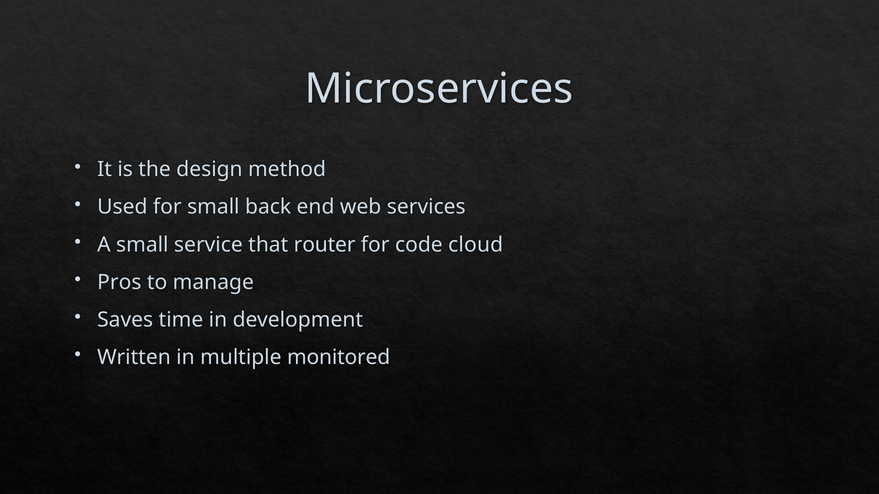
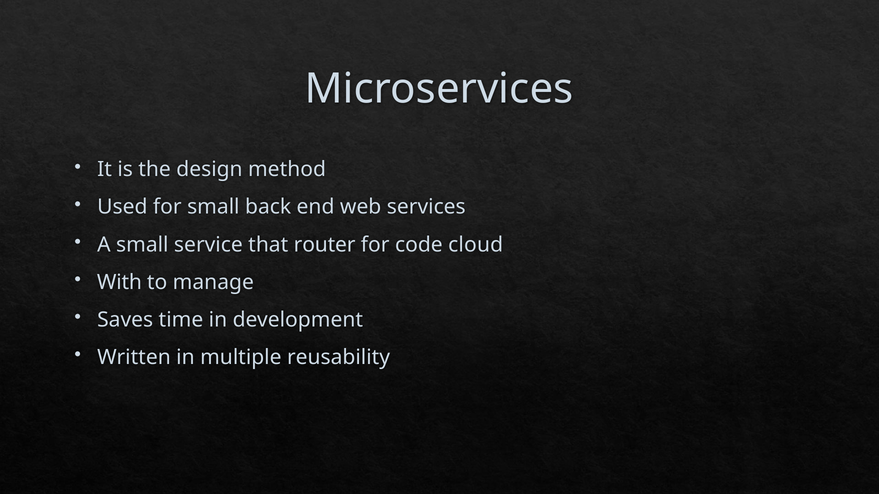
Pros: Pros -> With (119, 282)
monitored: monitored -> reusability (339, 357)
